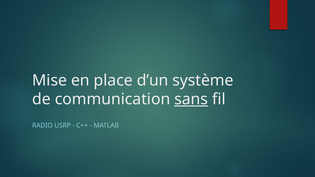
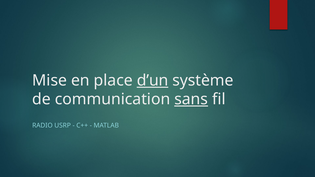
d’un underline: none -> present (153, 80)
